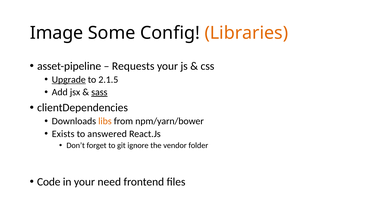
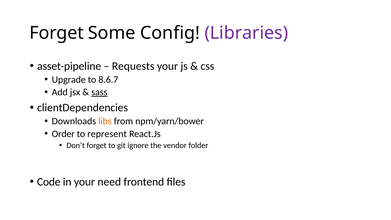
Image: Image -> Forget (57, 33)
Libraries colour: orange -> purple (246, 33)
Upgrade underline: present -> none (69, 80)
2.1.5: 2.1.5 -> 8.6.7 (108, 80)
Exists: Exists -> Order (63, 134)
answered: answered -> represent (107, 134)
